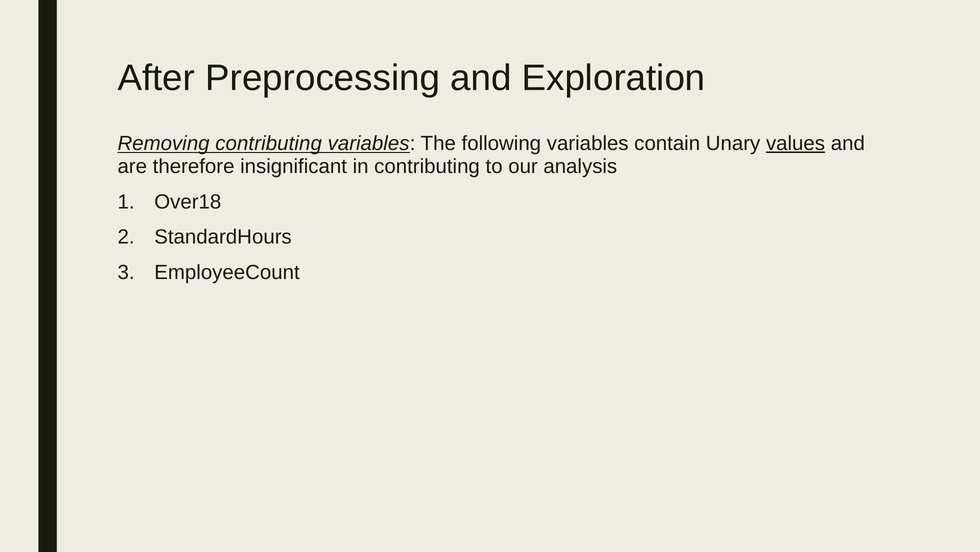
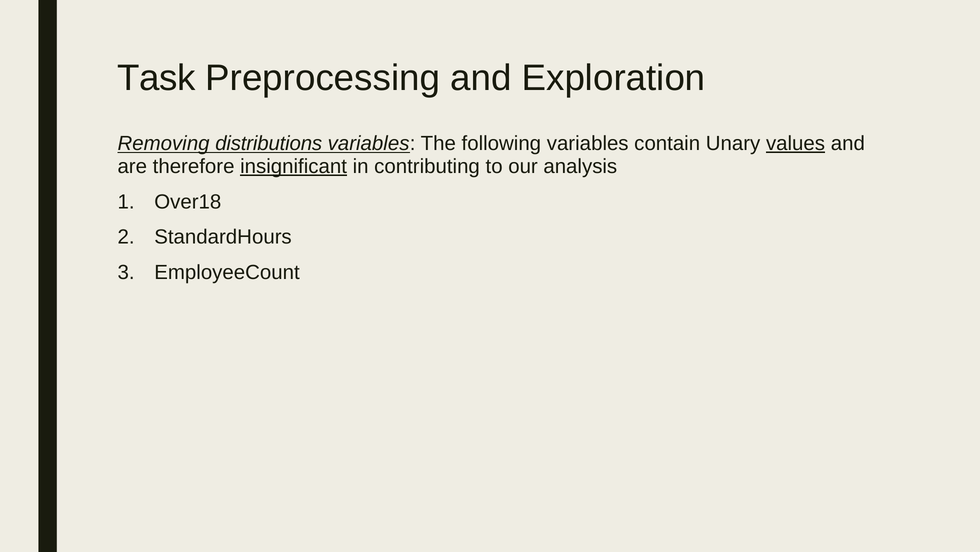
After: After -> Task (157, 78)
Removing contributing: contributing -> distributions (269, 143)
insignificant underline: none -> present (294, 166)
